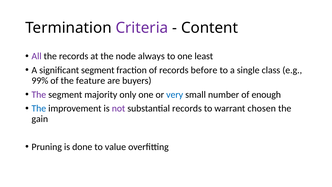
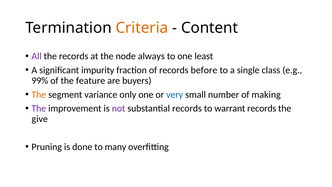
Criteria colour: purple -> orange (142, 28)
significant segment: segment -> impurity (98, 70)
The colour: purple -> orange (39, 94)
majority: majority -> variance (101, 94)
enough: enough -> making (266, 94)
The colour: blue -> purple (39, 108)
warrant chosen: chosen -> records (262, 108)
gain: gain -> give (40, 119)
value: value -> many (116, 147)
